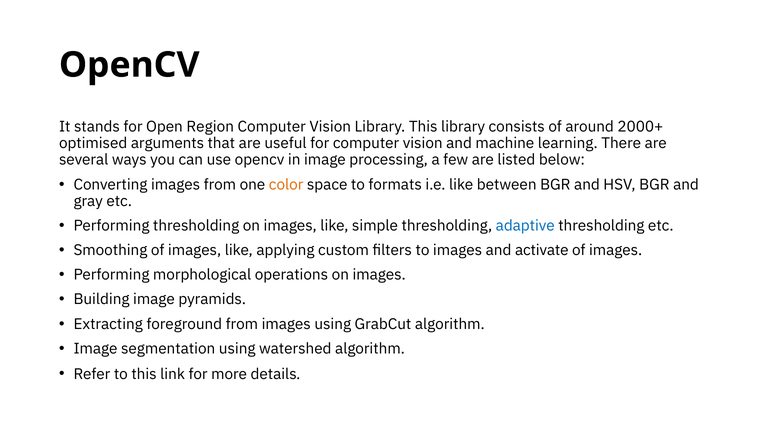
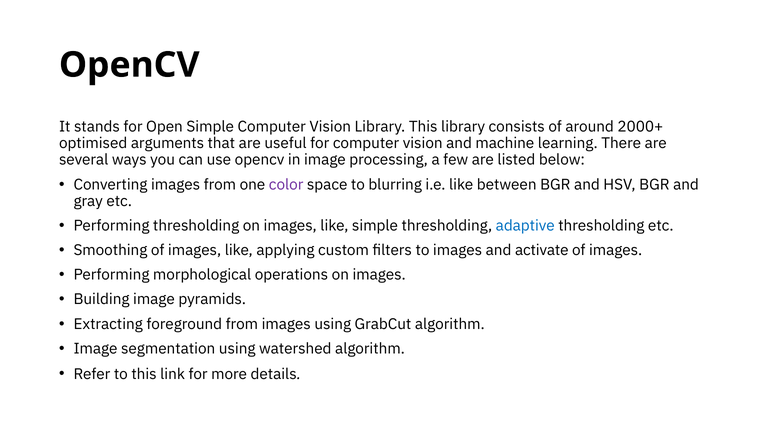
Open Region: Region -> Simple (210, 127)
color colour: orange -> purple (286, 185)
formats: formats -> blurring (395, 185)
